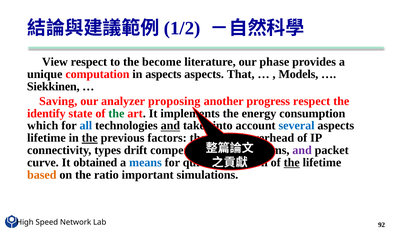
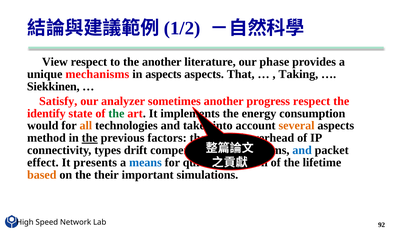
the become: become -> another (162, 62)
unique computation: computation -> mechanisms (97, 74)
Models: Models -> Taking (298, 74)
Saving: Saving -> Satisfy (58, 101)
proposing: proposing -> sometimes (174, 101)
which: which -> would (43, 126)
all colour: blue -> orange (86, 126)
and underline: present -> none (170, 126)
several colour: blue -> orange (297, 126)
lifetime: lifetime -> method (46, 138)
and colour: purple -> blue (302, 150)
curve: curve -> effect (43, 162)
obtained: obtained -> presents (95, 162)
the underline: present -> none (292, 162)
ratio: ratio -> their (106, 175)
